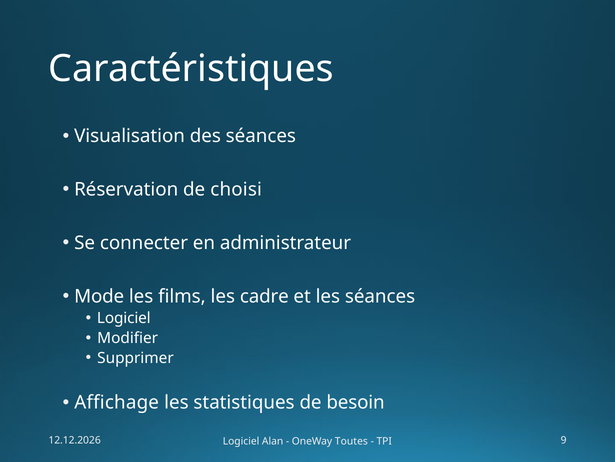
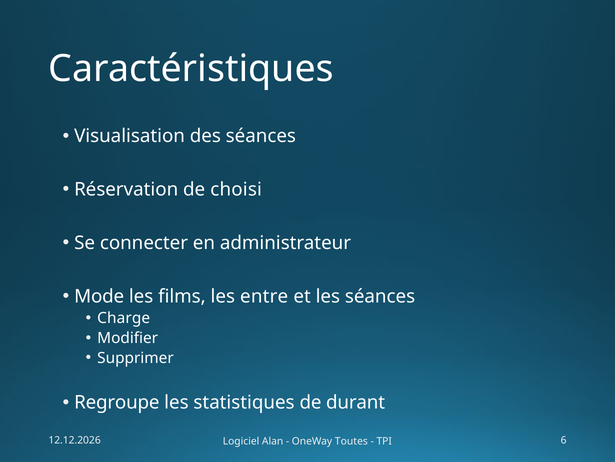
cadre: cadre -> entre (264, 296)
Logiciel: Logiciel -> Charge (124, 318)
Affichage: Affichage -> Regroupe (117, 402)
besoin: besoin -> durant (356, 402)
9: 9 -> 6 (564, 440)
